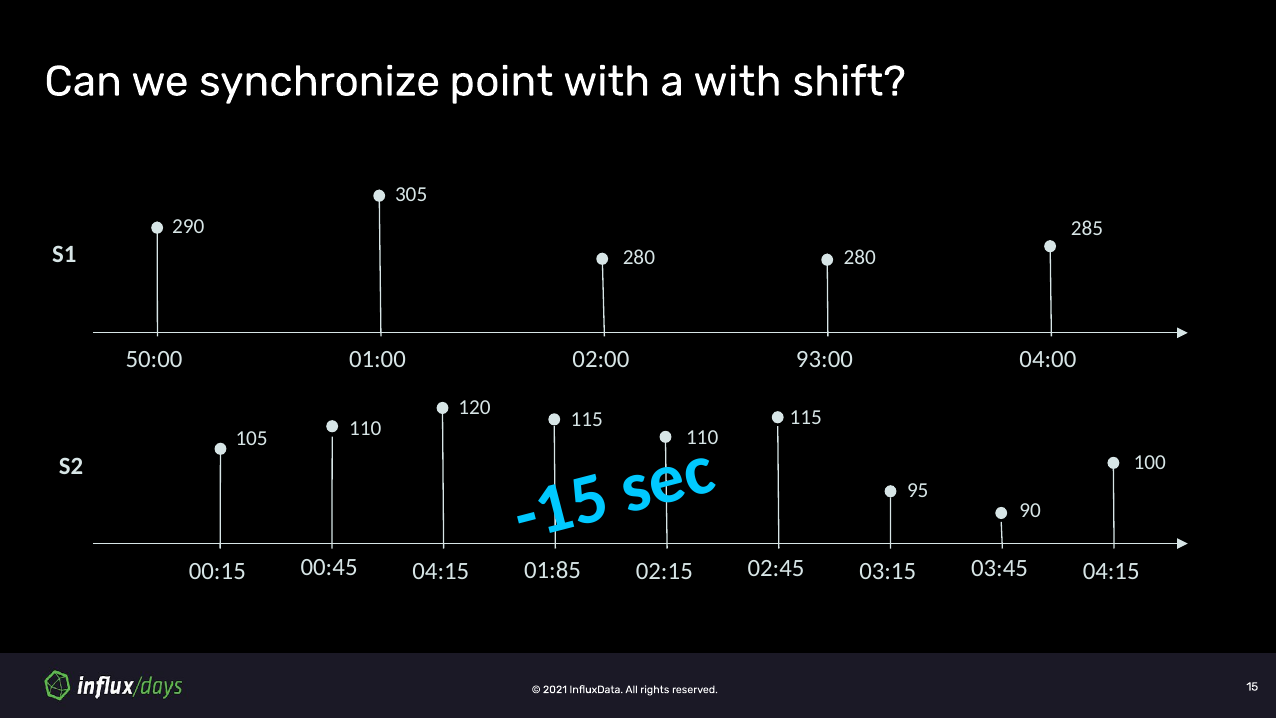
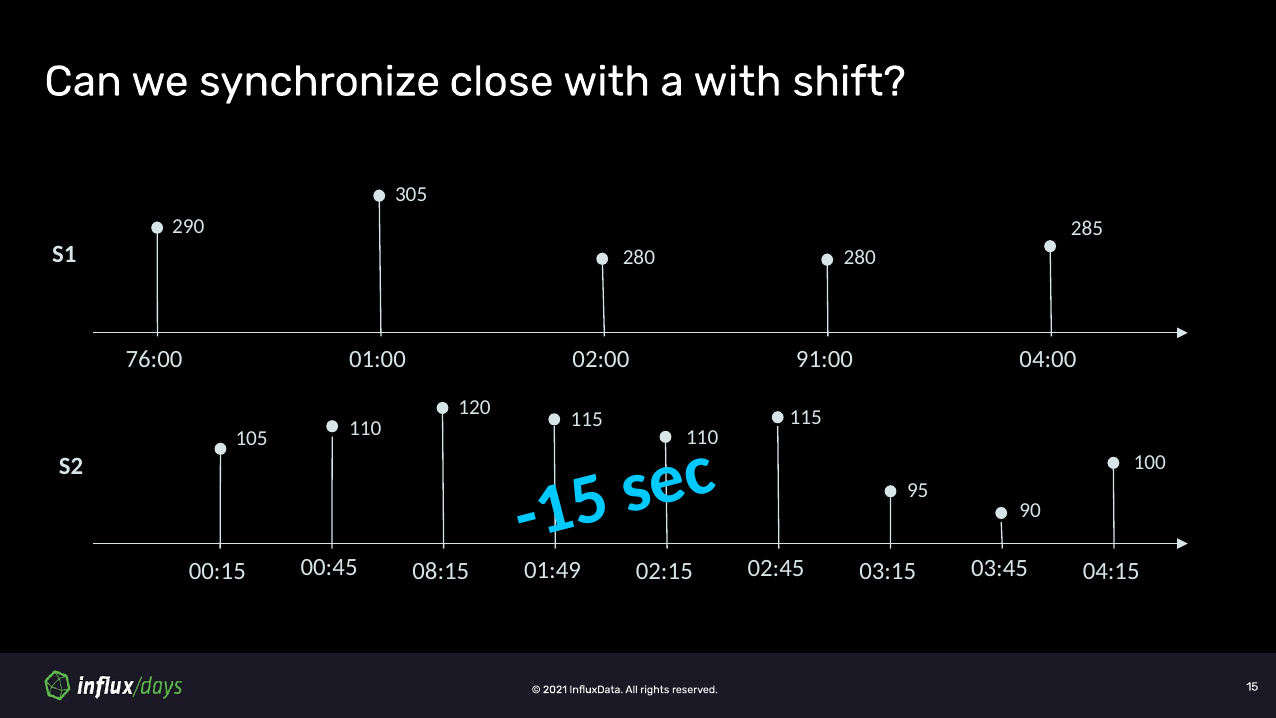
point: point -> close (502, 81)
50:00: 50:00 -> 76:00 (154, 359)
93:00: 93:00 -> 91:00 (824, 359)
01:85: 01:85 -> 01:49 (553, 571)
00:15 04:15: 04:15 -> 08:15 (441, 571)
